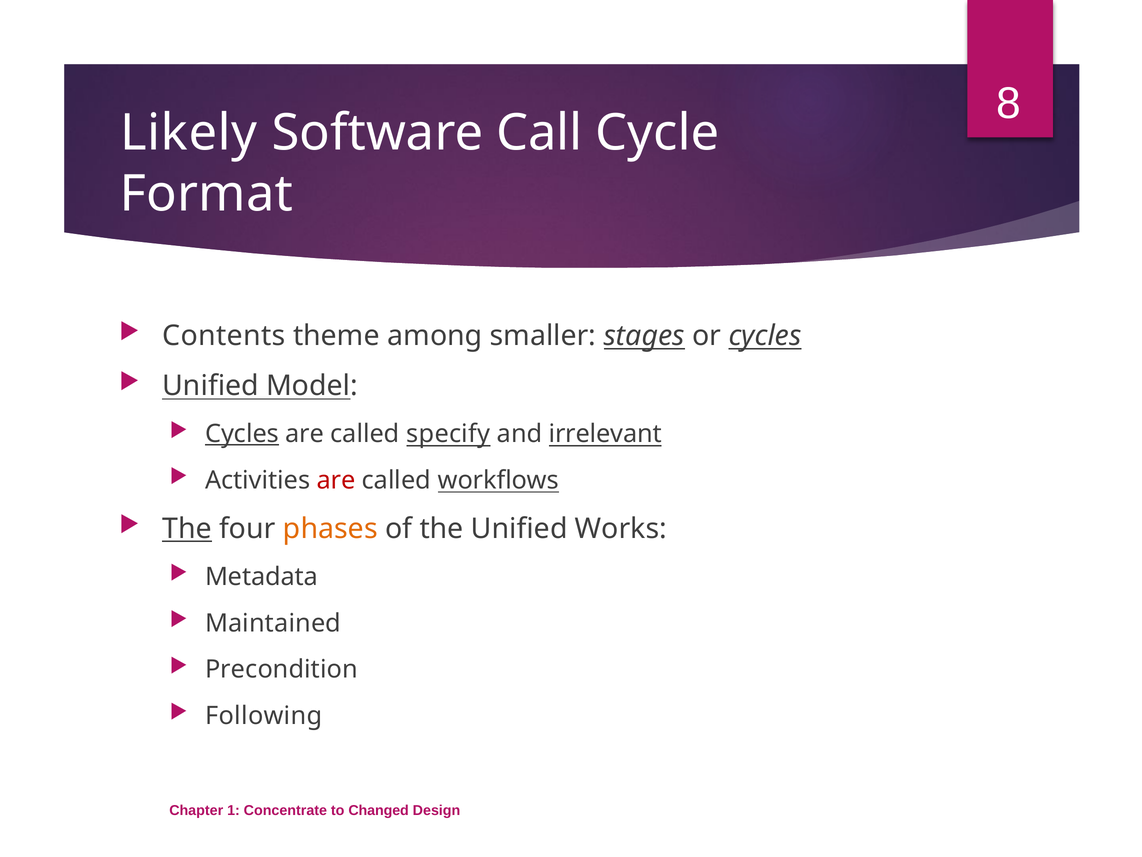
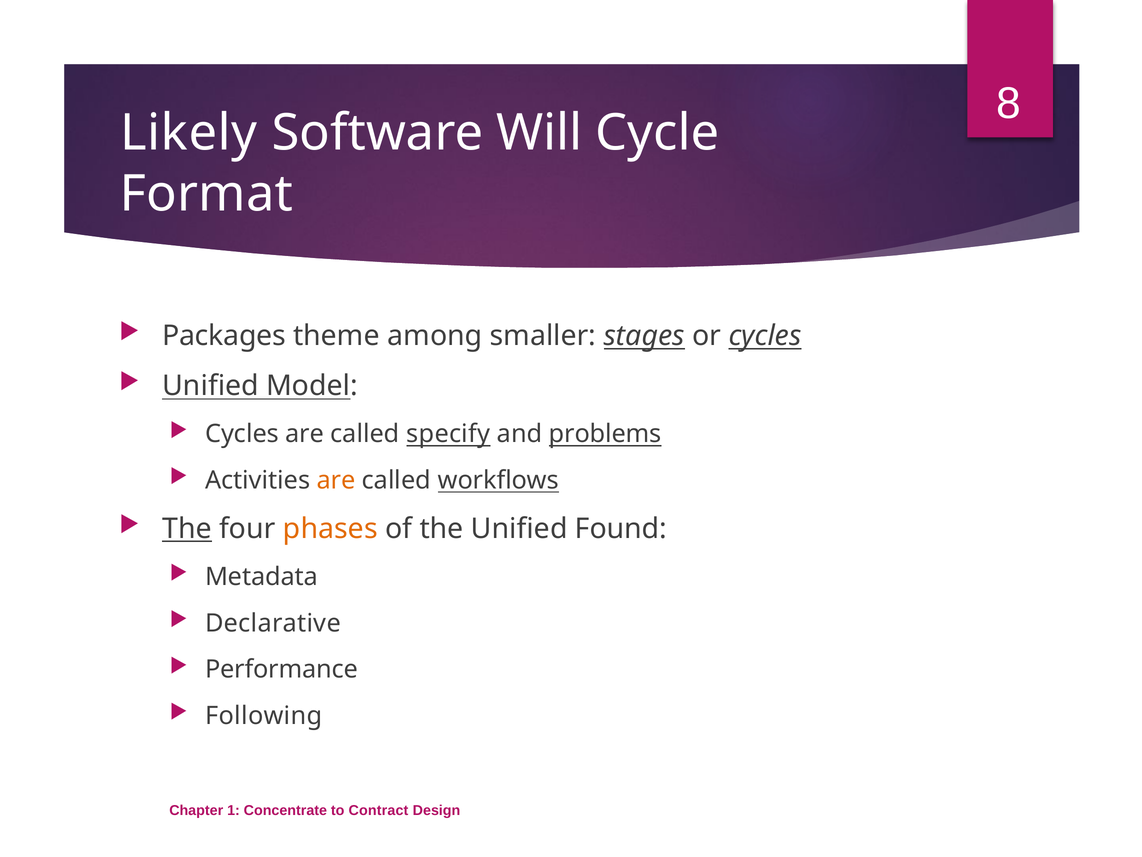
Call: Call -> Will (539, 133)
Contents: Contents -> Packages (224, 336)
Cycles underline: present -> none (242, 434)
irrelevant: irrelevant -> problems (605, 434)
are colour: red -> orange (336, 480)
Works: Works -> Found (621, 529)
Maintained: Maintained -> Declarative (273, 623)
Precondition: Precondition -> Performance (282, 669)
Changed: Changed -> Contract (378, 810)
